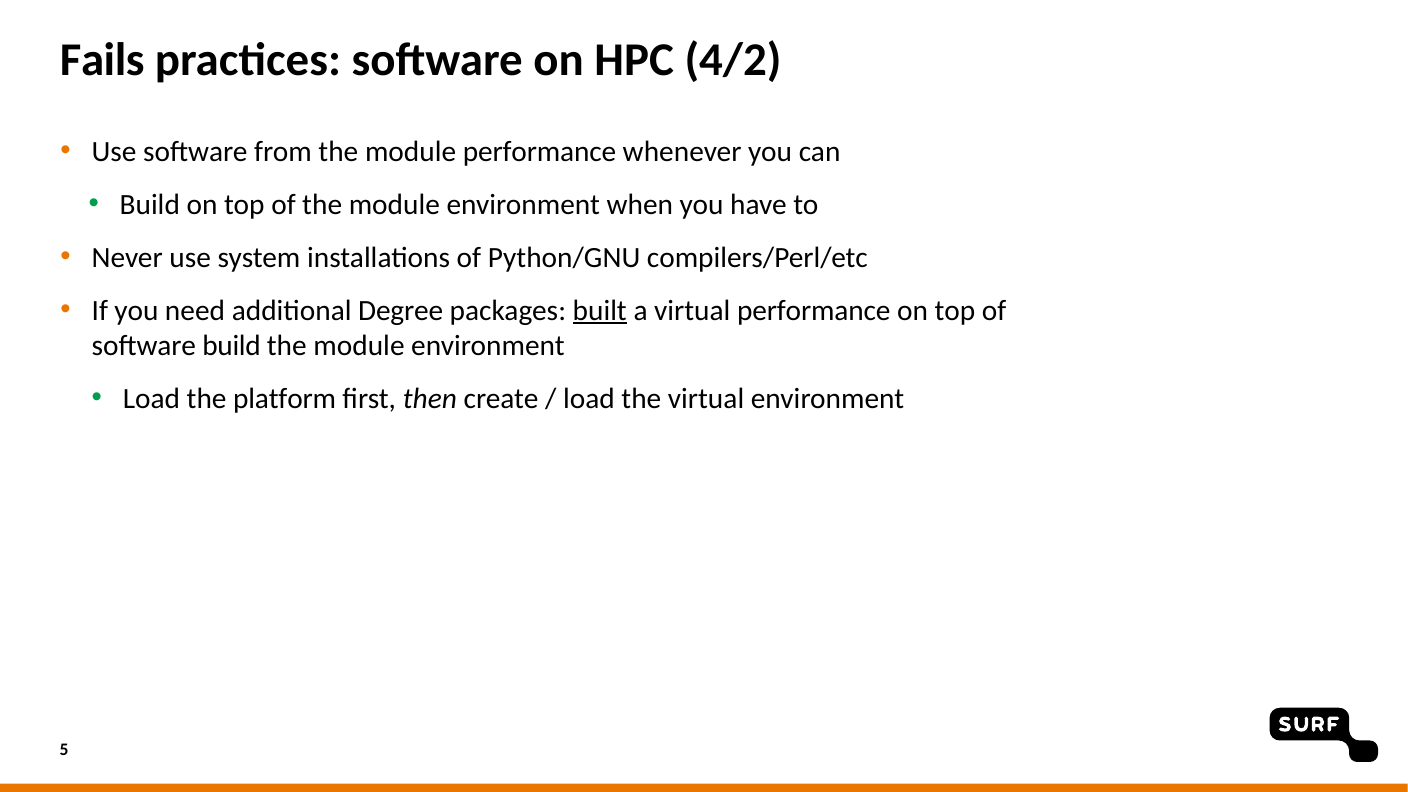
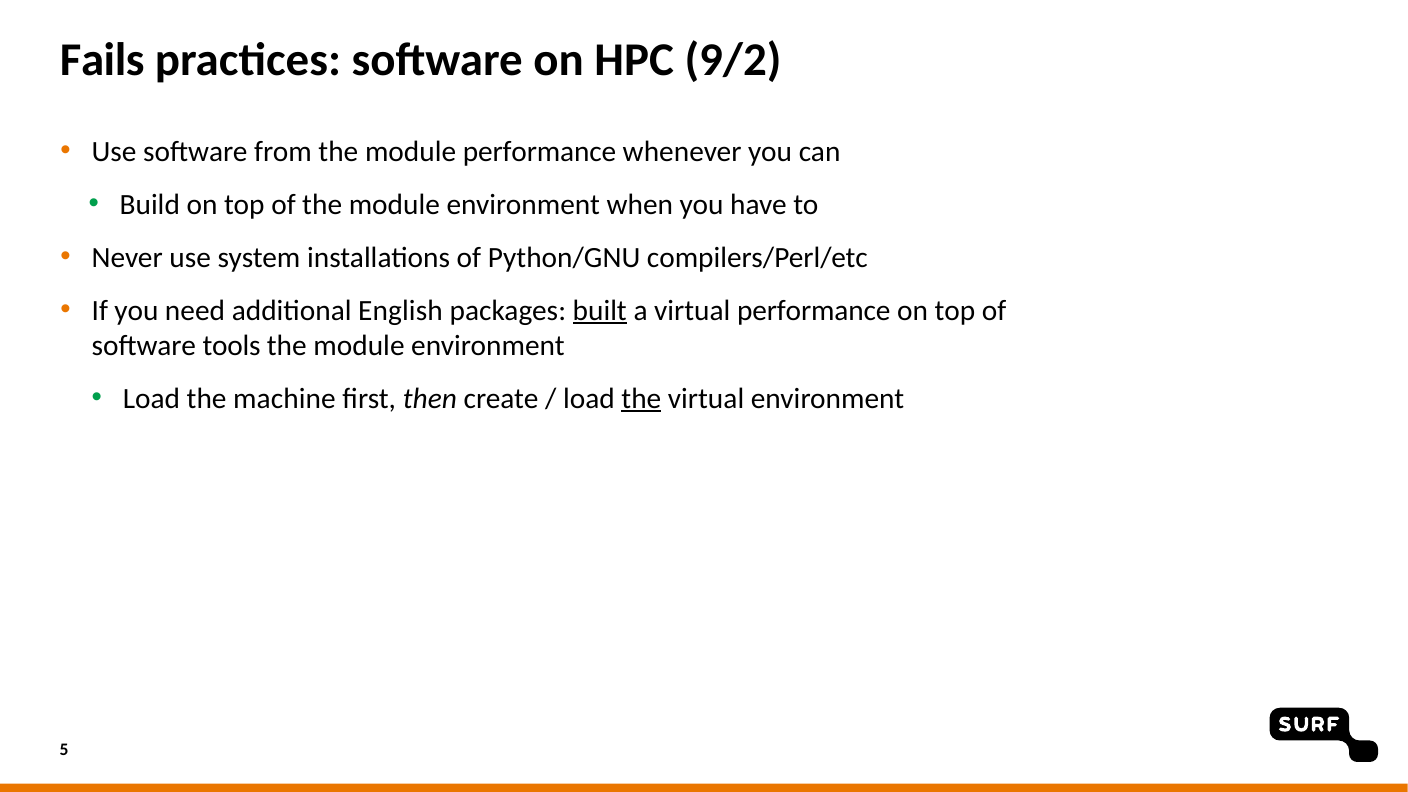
4/2: 4/2 -> 9/2 (733, 60)
Degree: Degree -> English (401, 310)
software build: build -> tools (231, 346)
platform: platform -> machine (284, 398)
the underline: none -> present (641, 398)
